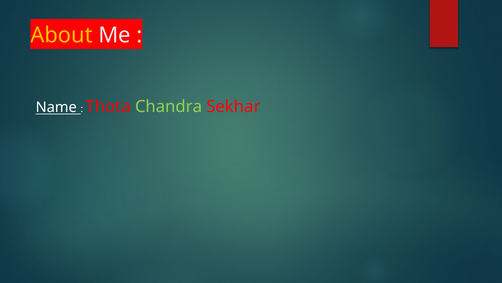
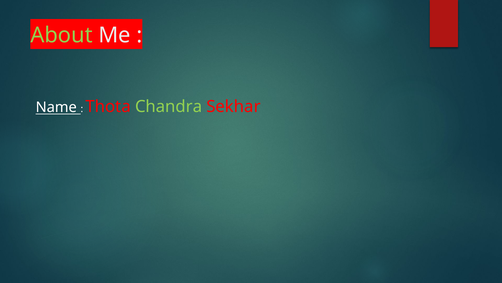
About colour: yellow -> light green (62, 35)
